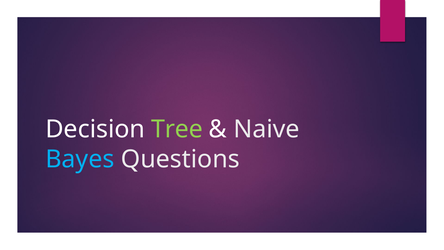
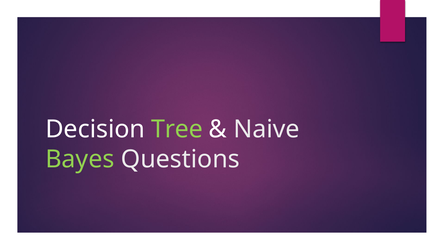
Bayes colour: light blue -> light green (80, 159)
